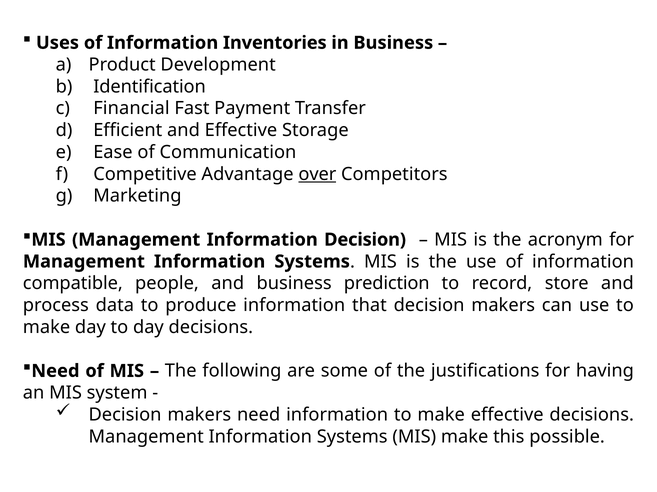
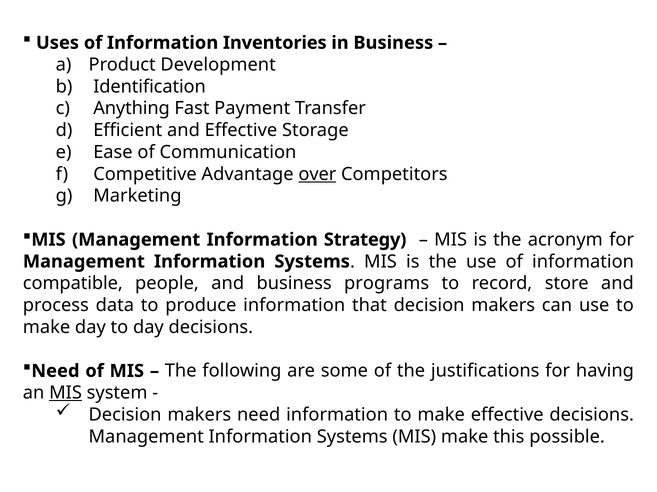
Financial: Financial -> Anything (132, 109)
Information Decision: Decision -> Strategy (365, 240)
prediction: prediction -> programs (387, 284)
MIS underline: none -> present (66, 393)
